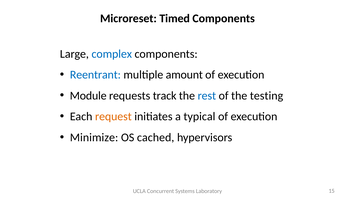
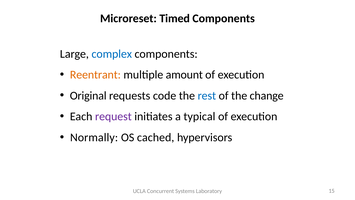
Reentrant colour: blue -> orange (95, 75)
Module: Module -> Original (88, 96)
track: track -> code (165, 96)
testing: testing -> change (267, 96)
request colour: orange -> purple (113, 116)
Minimize: Minimize -> Normally (94, 137)
